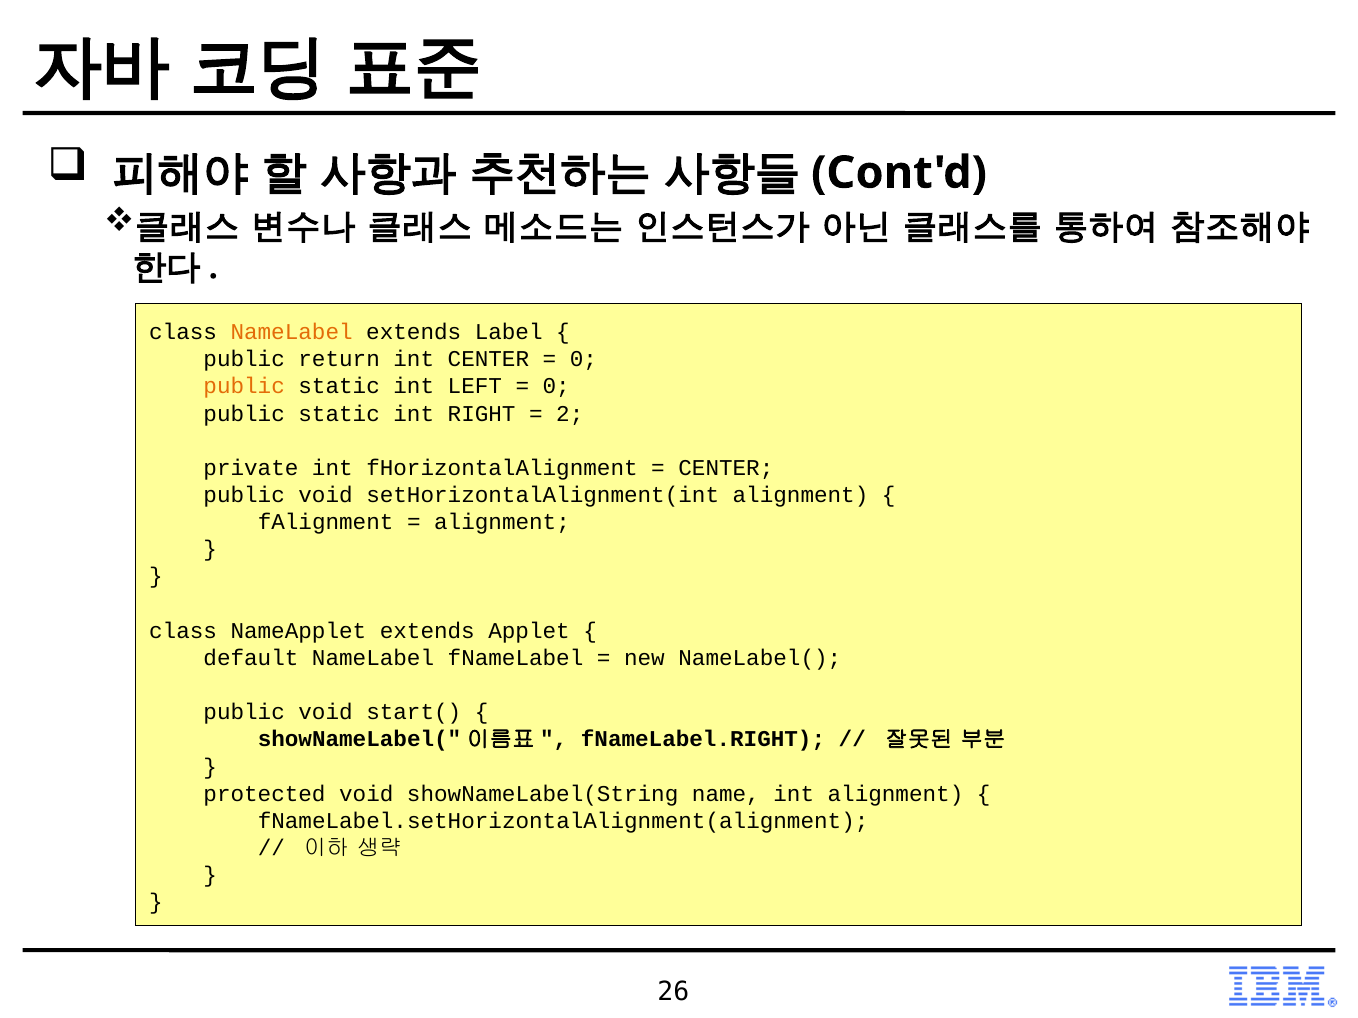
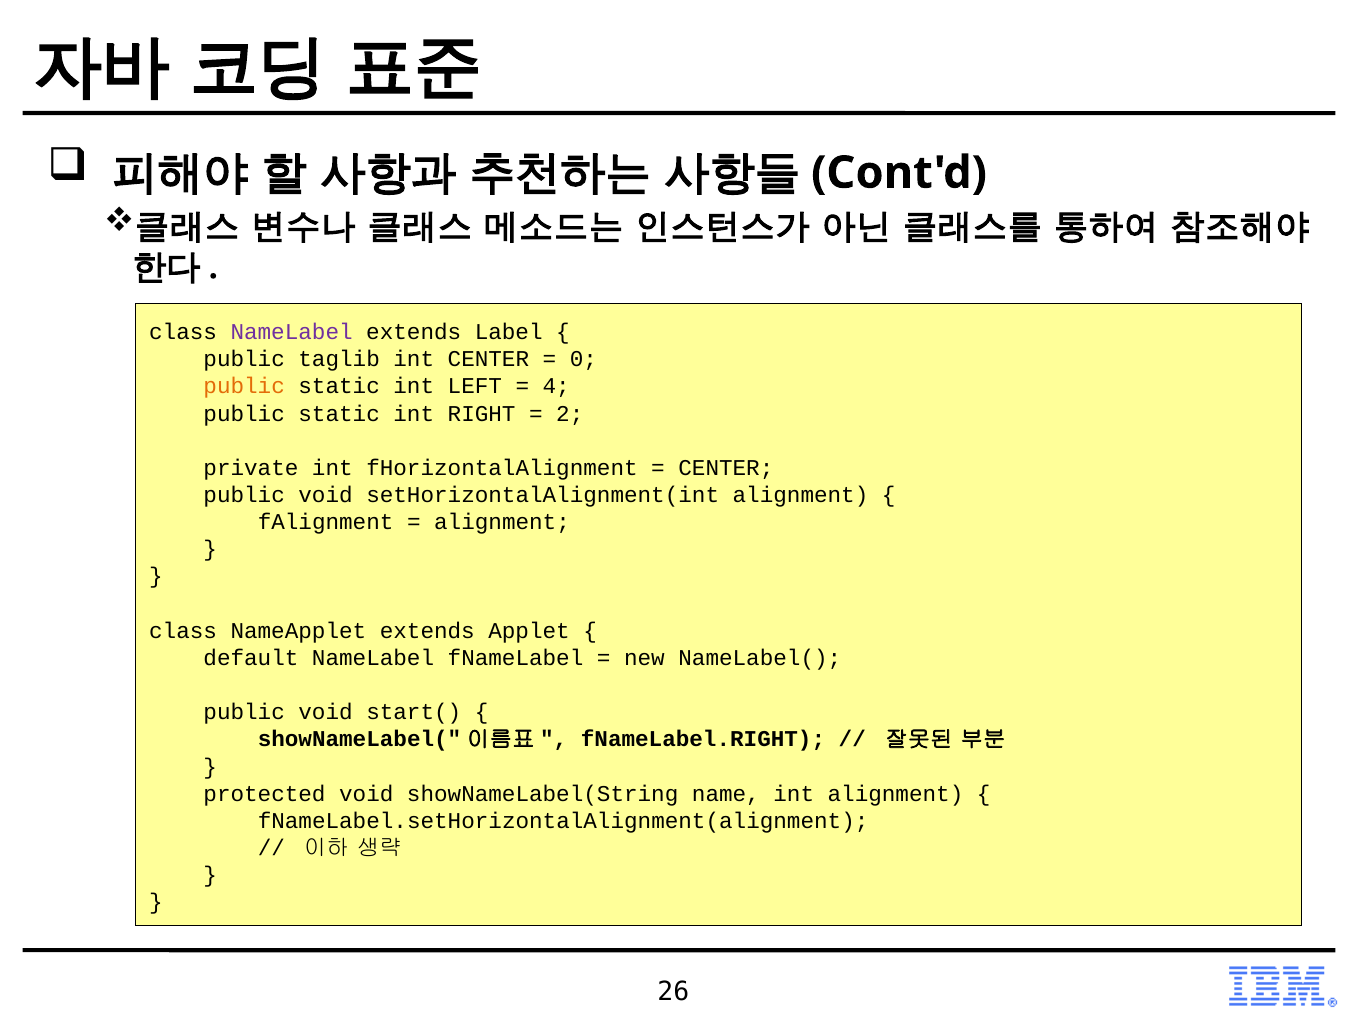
NameLabel colour: orange -> purple (292, 332)
return: return -> taglib (339, 360)
0: 0 -> 4 (556, 387)
